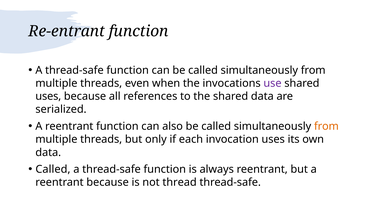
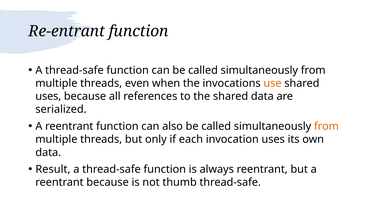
use colour: purple -> orange (272, 83)
Called: Called -> Result (53, 169)
thread: thread -> thumb (180, 182)
